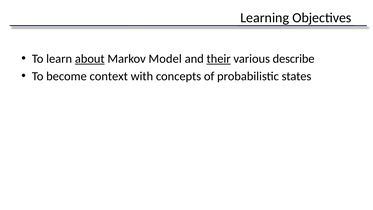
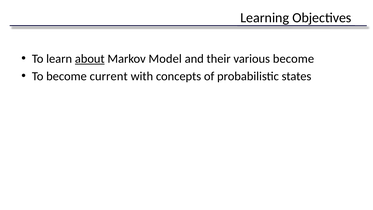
their underline: present -> none (219, 59)
various describe: describe -> become (293, 59)
context: context -> current (109, 76)
